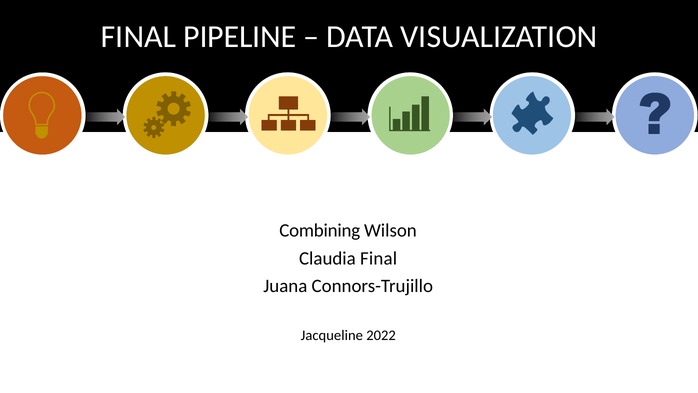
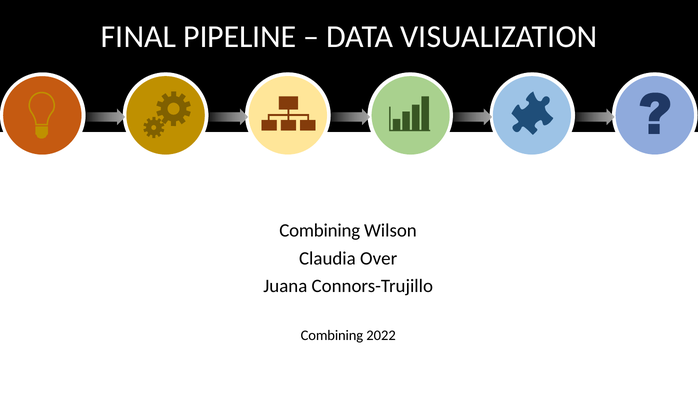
Claudia Final: Final -> Over (379, 258)
Jacqueline: Jacqueline -> Combining (332, 335)
